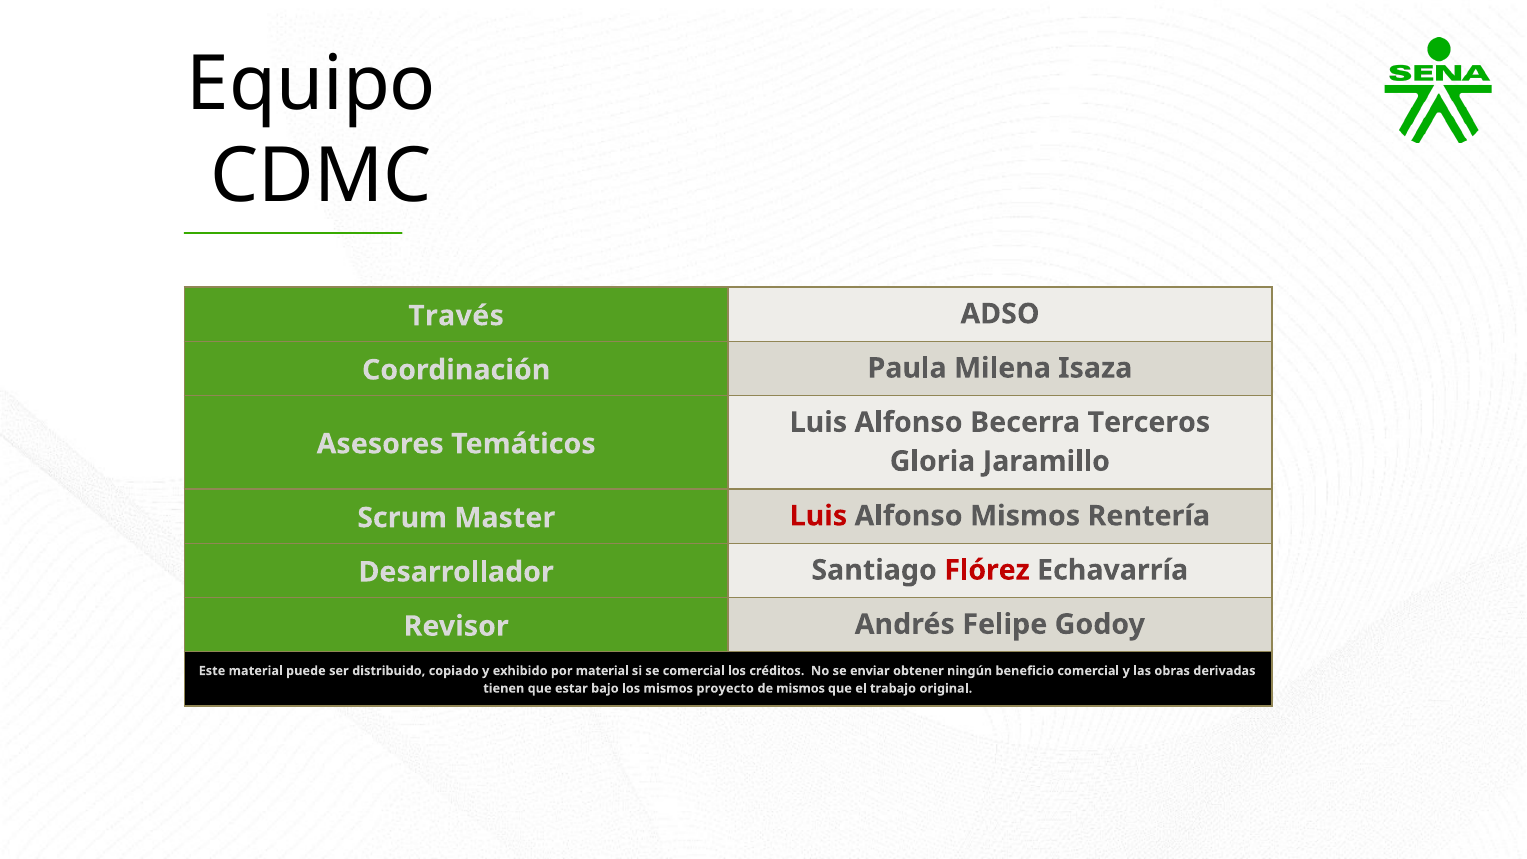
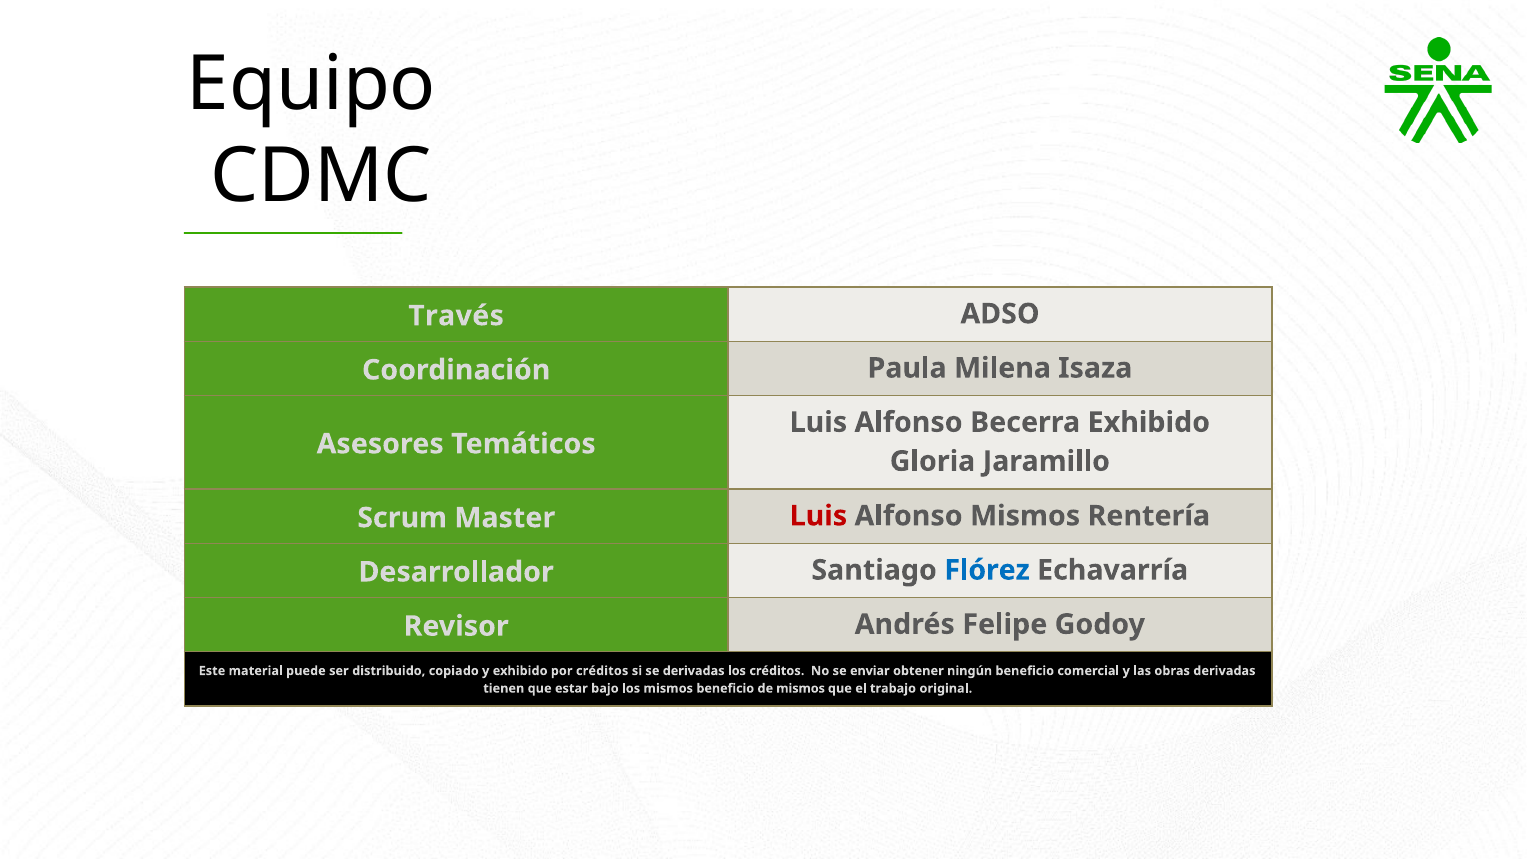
Becerra Terceros: Terceros -> Exhibido (1149, 422)
Flórez colour: red -> blue (987, 570)
por material: material -> créditos (602, 671)
se comercial: comercial -> derivadas (694, 671)
mismos proyecto: proyecto -> beneficio (725, 688)
